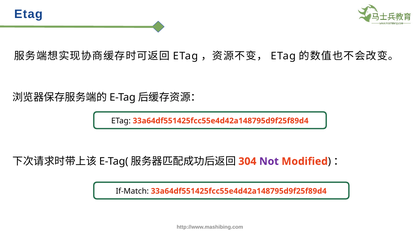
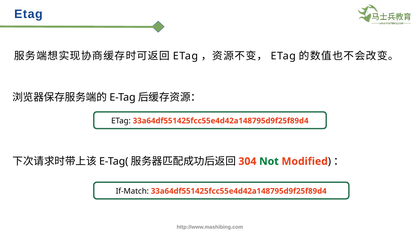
Not colour: purple -> green (269, 162)
